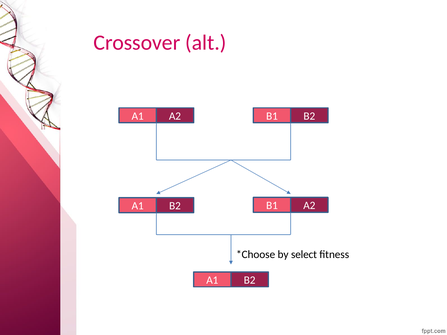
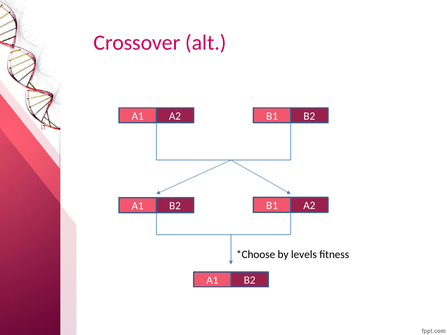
select: select -> levels (304, 255)
